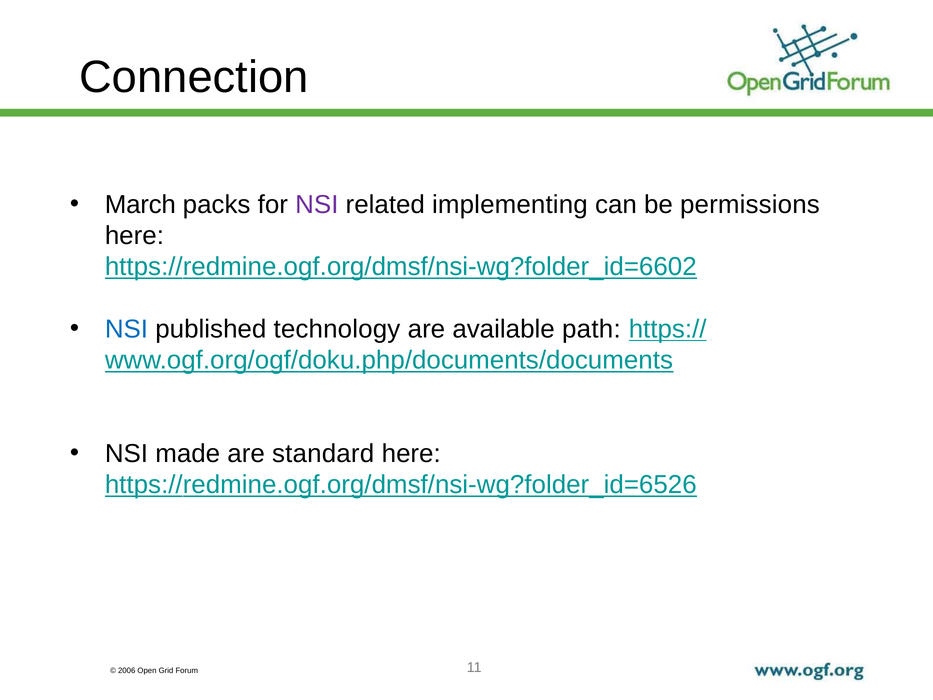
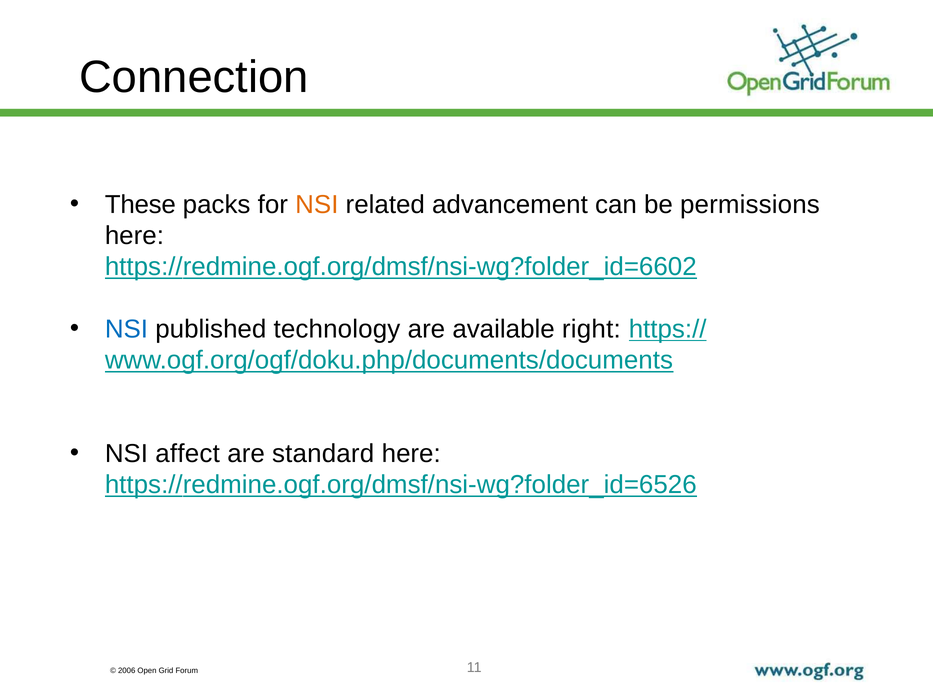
March: March -> These (140, 205)
NSI colour: purple -> orange (317, 205)
implementing: implementing -> advancement (510, 205)
path: path -> right (591, 329)
made: made -> affect (188, 453)
